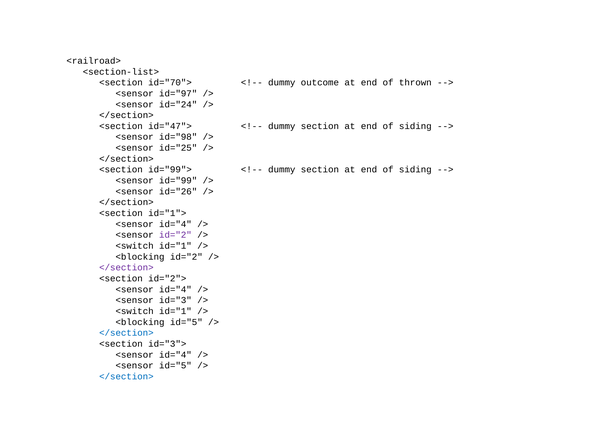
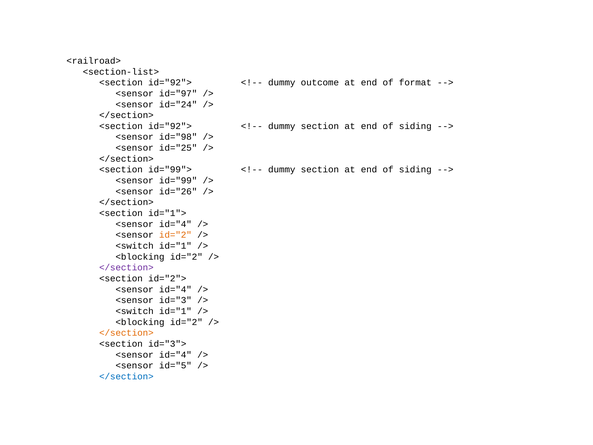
id="70">: id="70"> -> id="92"> (170, 83)
thrown: thrown -> format (415, 83)
id="47">: id="47"> -> id="92"> (170, 126)
id="2 colour: purple -> orange (175, 235)
id="5: id="5 -> id="2 (186, 322)
</section> colour: blue -> orange (126, 333)
